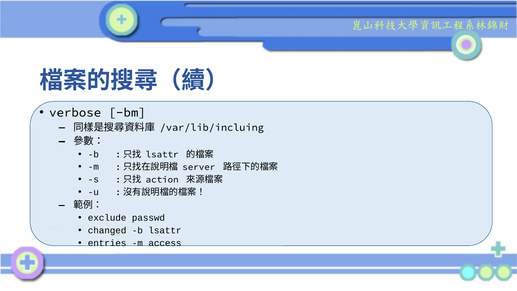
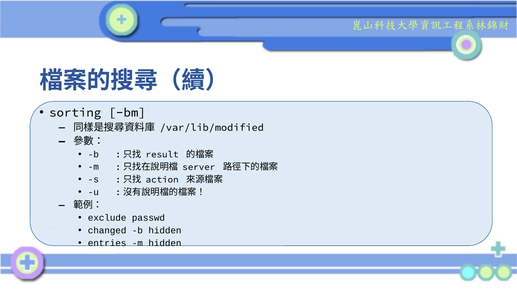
verbose: verbose -> sorting (75, 112)
/var/lib/incluing: /var/lib/incluing -> /var/lib/modified (212, 127)
lsattr: lsattr -> result (162, 154)
b lsattr: lsattr -> hidden (165, 230)
m access: access -> hidden (165, 243)
